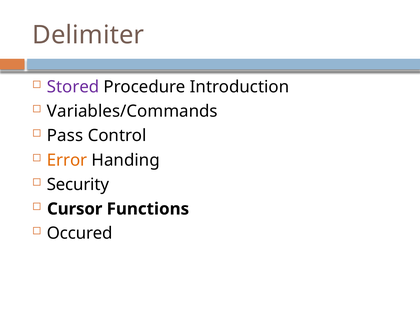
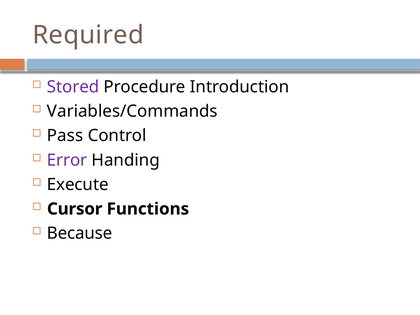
Delimiter: Delimiter -> Required (88, 35)
Error colour: orange -> purple (67, 160)
Security: Security -> Execute (78, 185)
Occured: Occured -> Because (80, 233)
